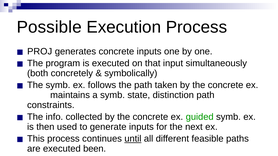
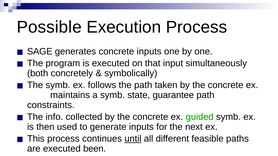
PROJ: PROJ -> SAGE (40, 52)
distinction: distinction -> guarantee (173, 95)
